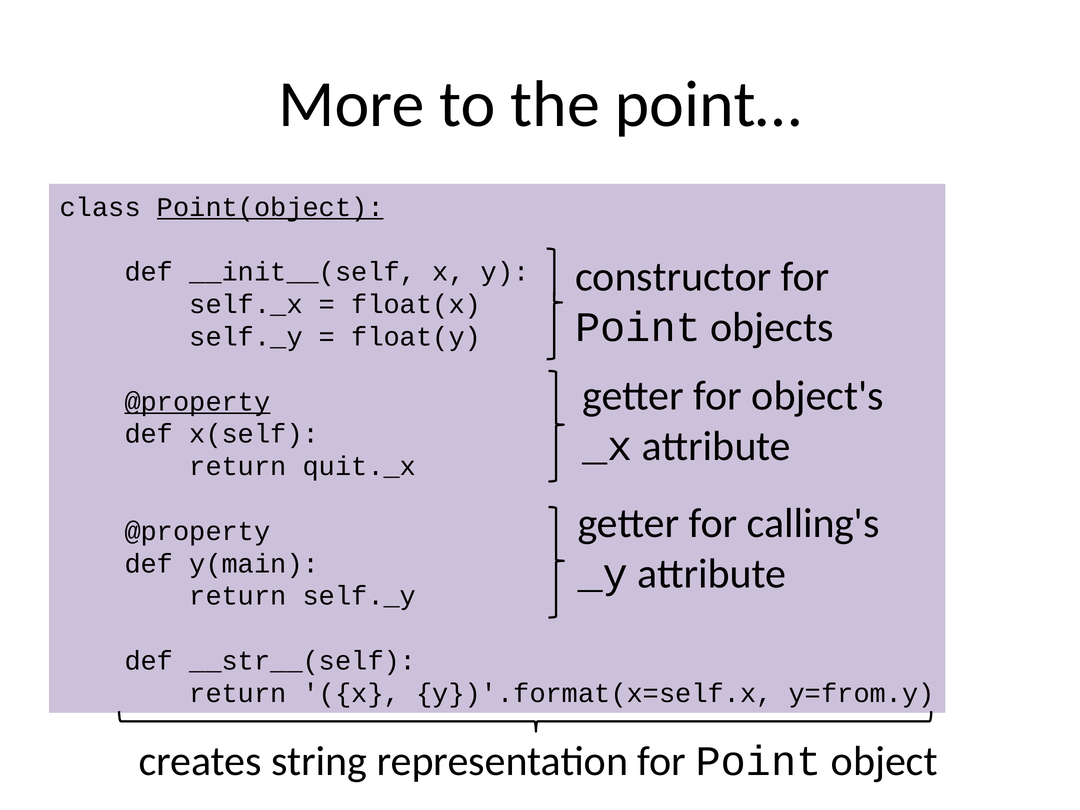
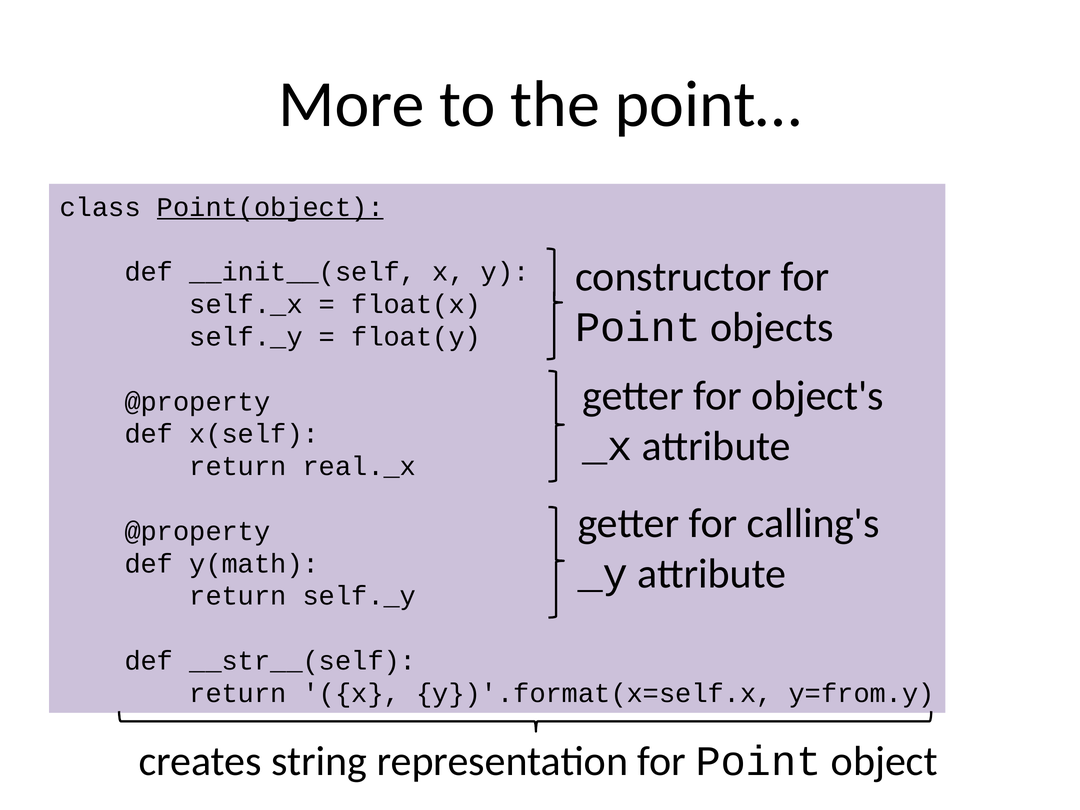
@property underline: present -> none (197, 402)
quit._x: quit._x -> real._x (359, 466)
y(main: y(main -> y(math (254, 564)
